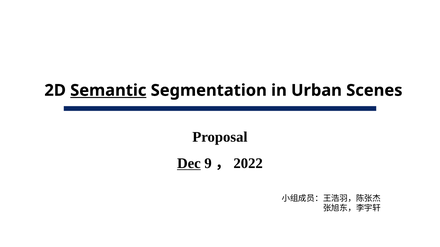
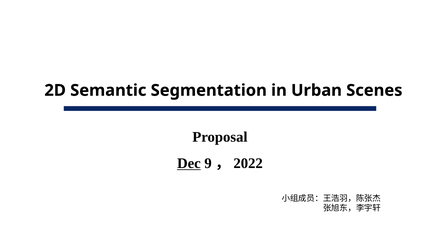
Semantic underline: present -> none (108, 91)
